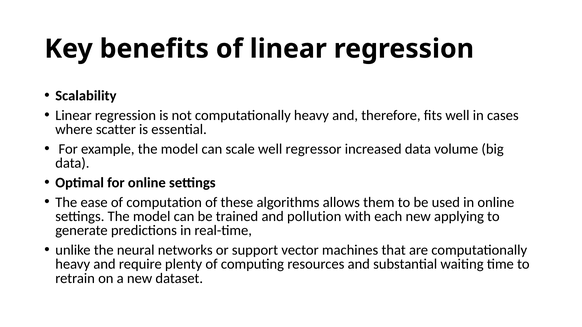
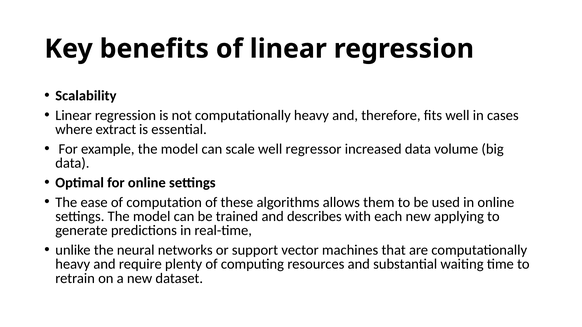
scatter: scatter -> extract (116, 130)
pollution: pollution -> describes (314, 217)
